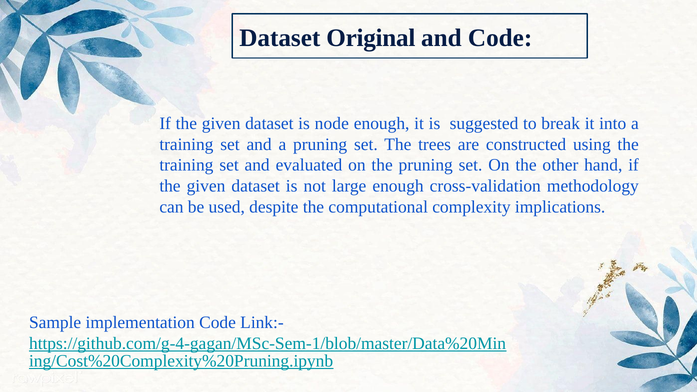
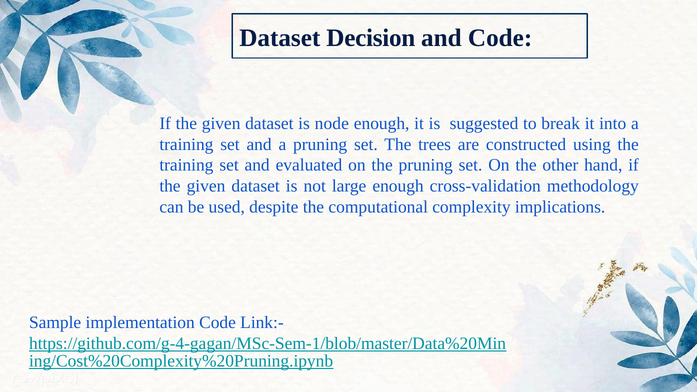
Original: Original -> Decision (371, 38)
